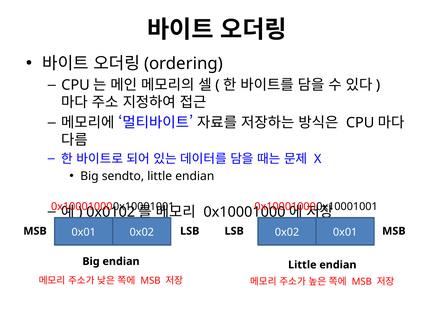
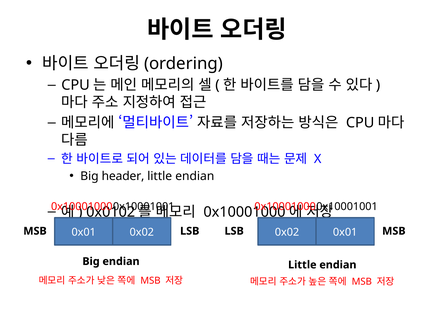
sendto: sendto -> header (123, 176)
